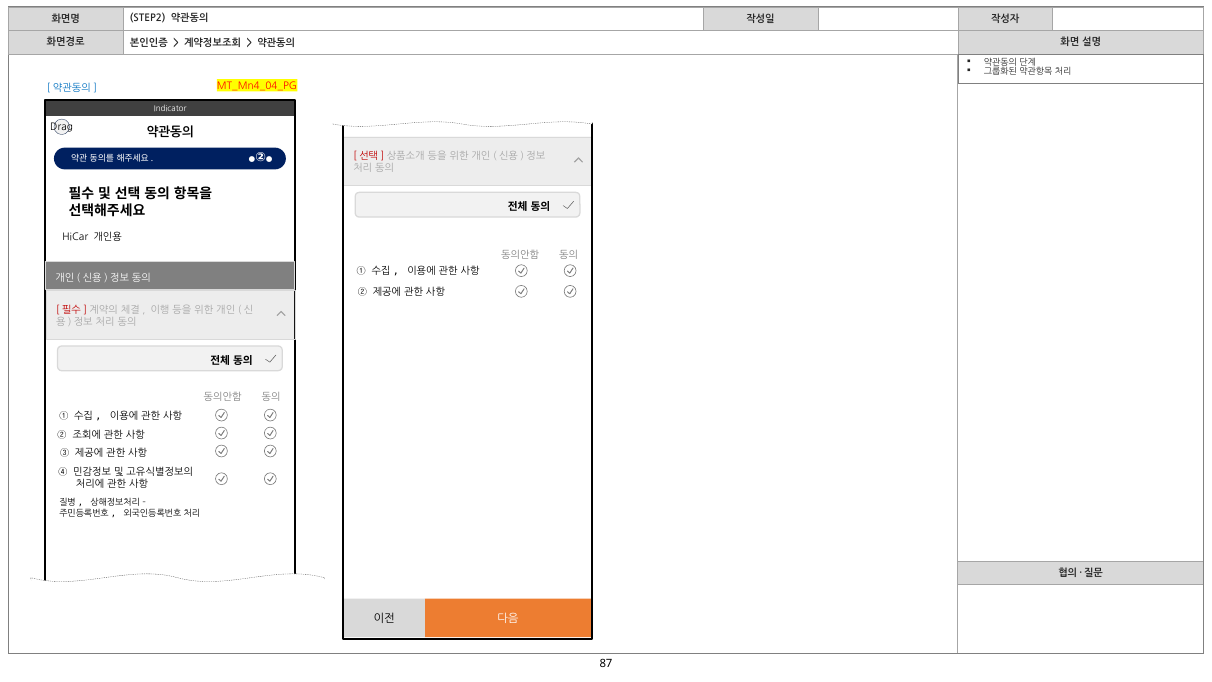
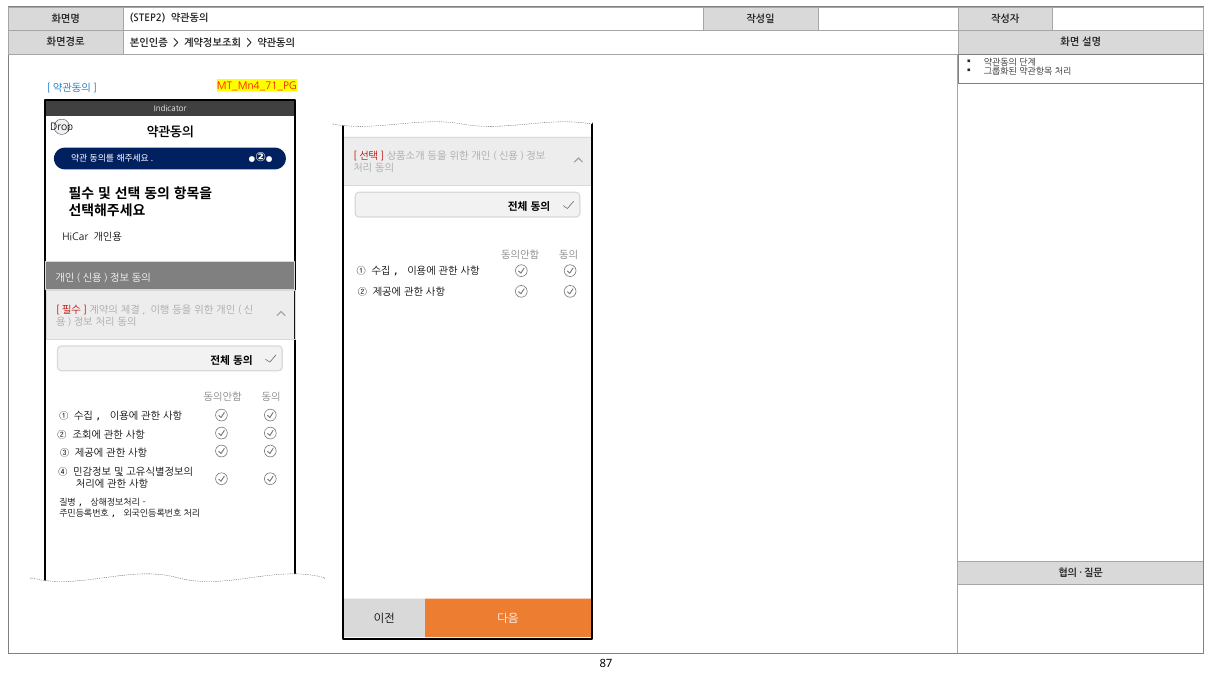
MT_Mn4_04_PG: MT_Mn4_04_PG -> MT_Mn4_71_PG (257, 86)
Drag: Drag -> Drop (62, 127)
